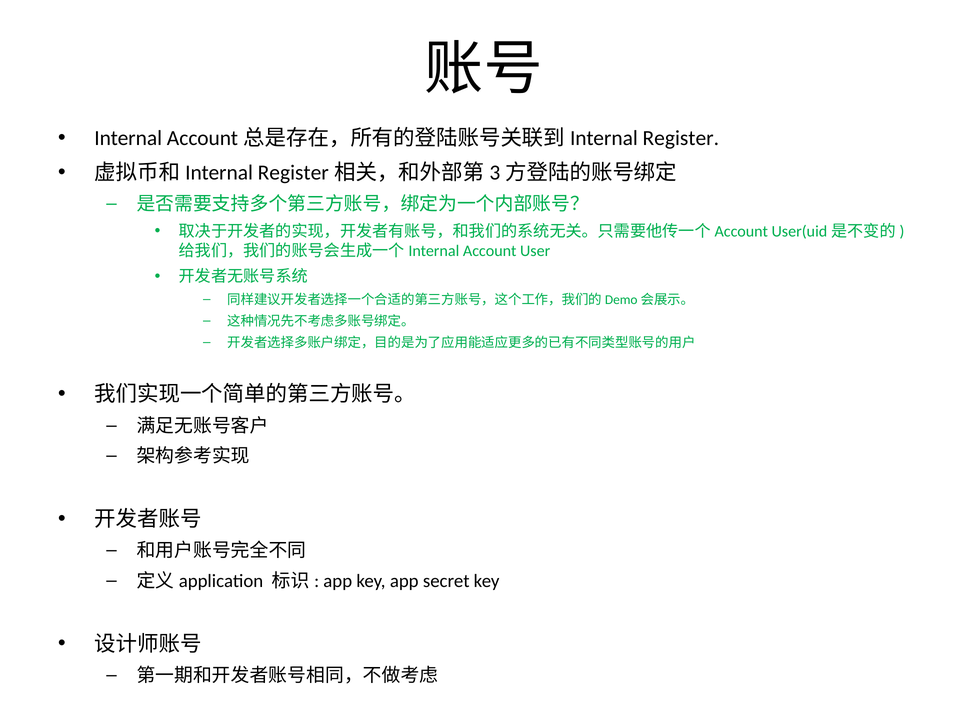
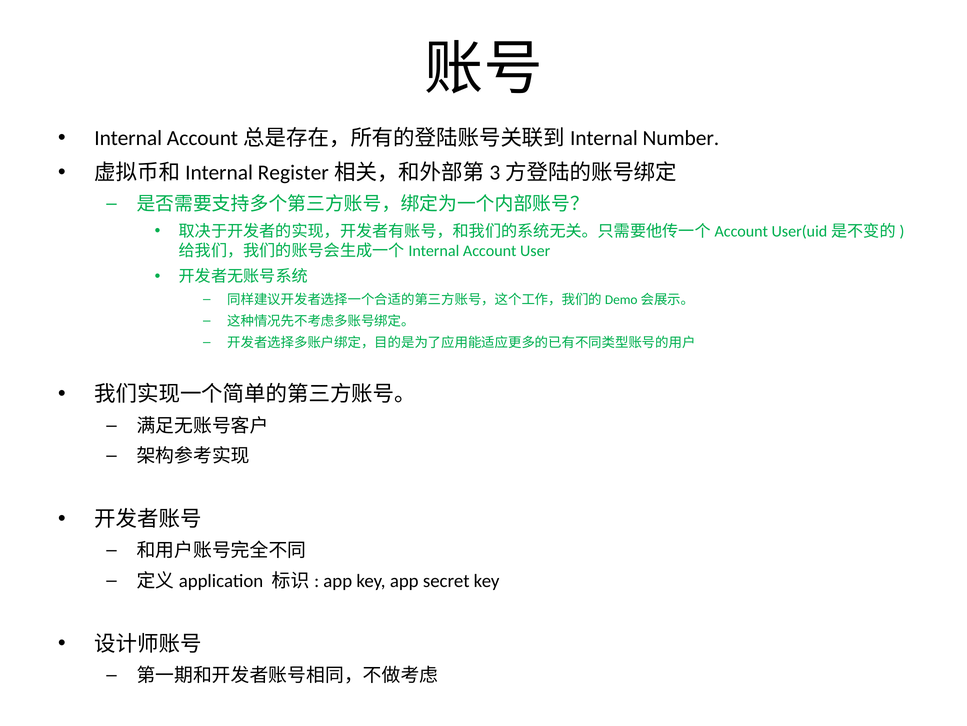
Register: Register -> Number (681, 138)
